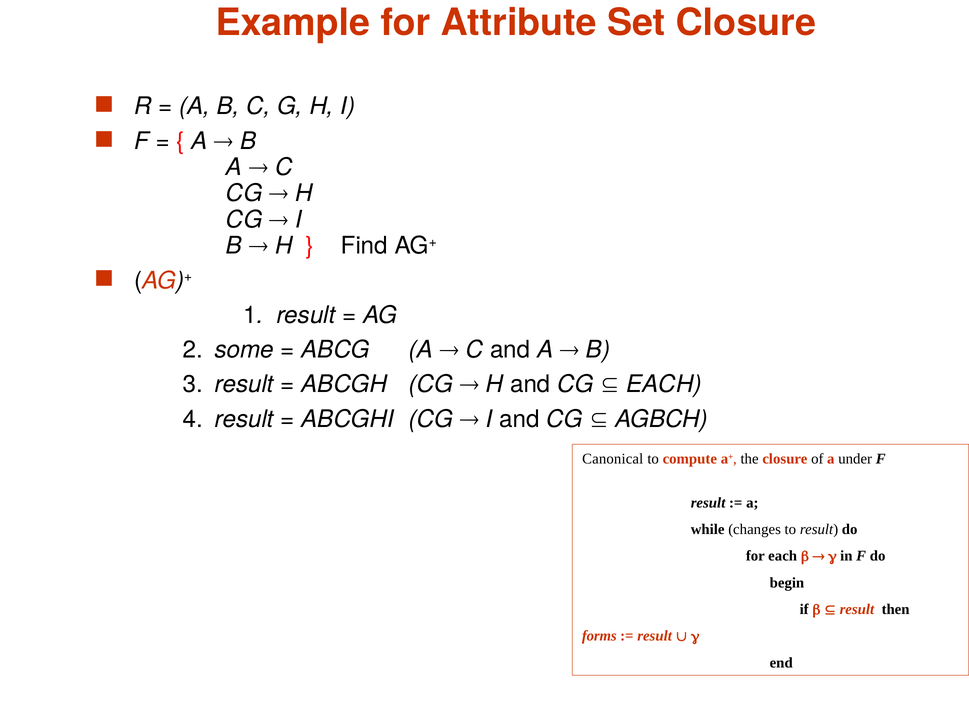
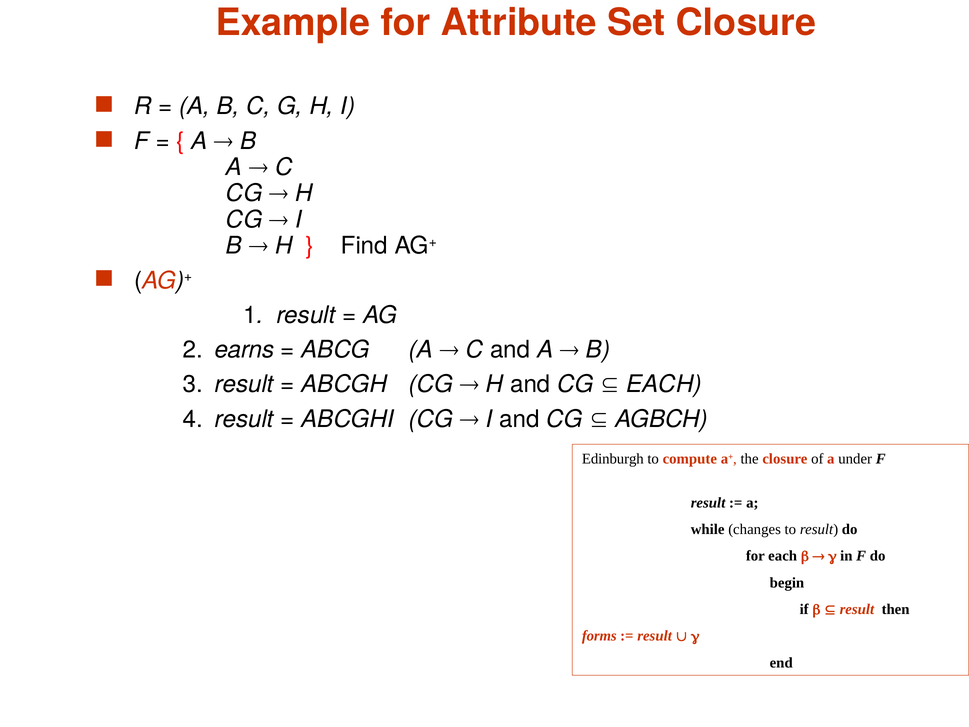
some: some -> earns (244, 350)
Canonical: Canonical -> Edinburgh (613, 459)
